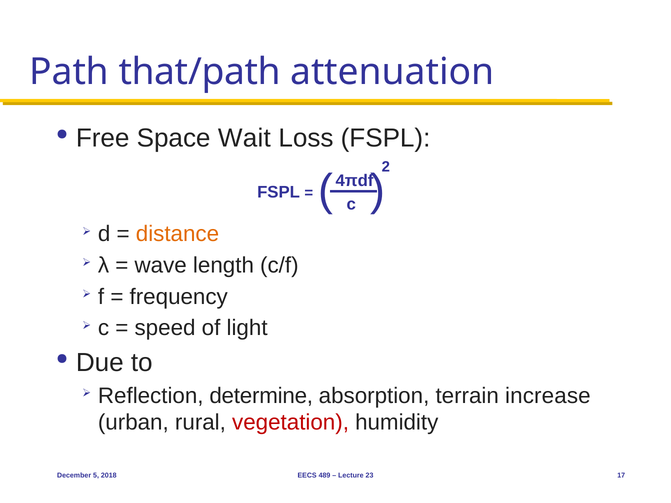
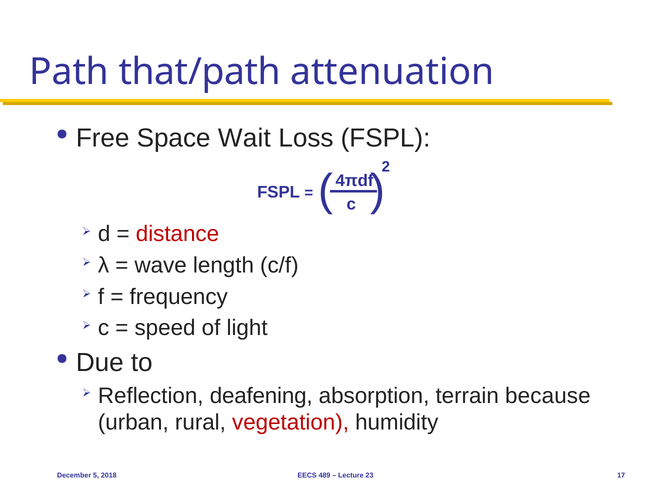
distance colour: orange -> red (177, 234)
determine: determine -> deafening (261, 396)
increase: increase -> because (548, 396)
